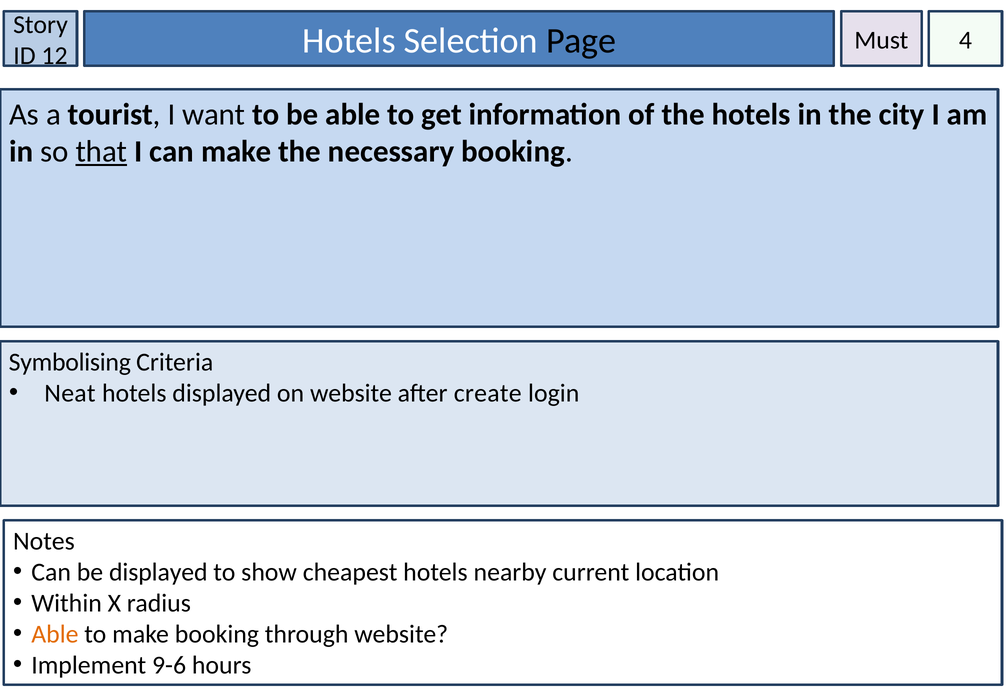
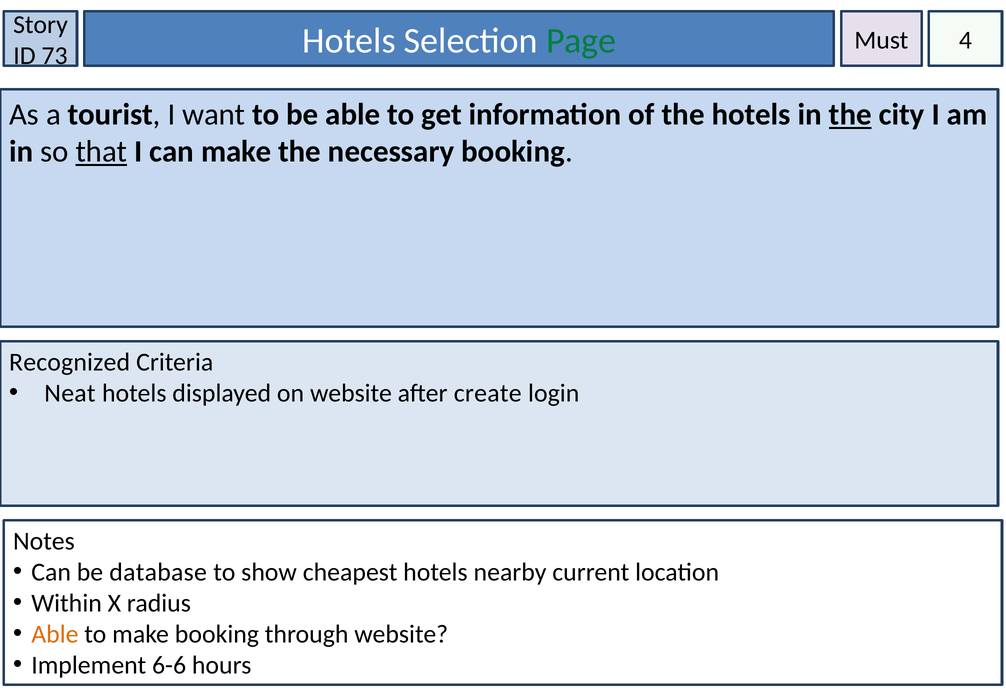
12: 12 -> 73 (54, 56)
Page colour: black -> green (581, 41)
the underline: none -> present (850, 115)
Symbolising: Symbolising -> Recognized (70, 363)
be displayed: displayed -> database (158, 573)
9-6: 9-6 -> 6-6 (169, 666)
